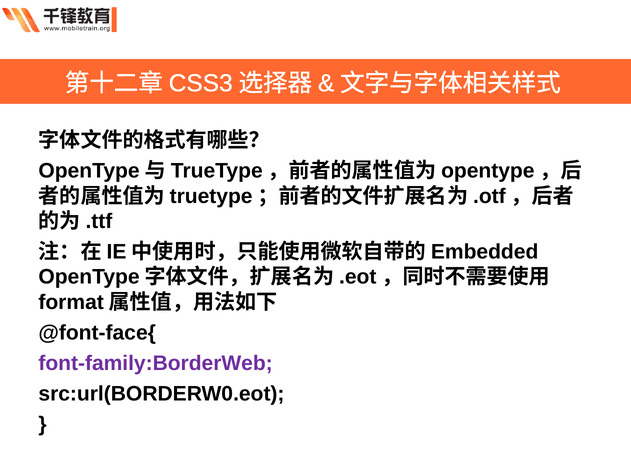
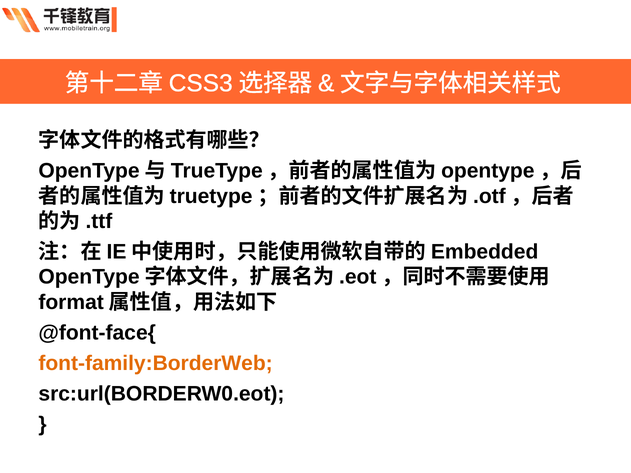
font-family:BorderWeb colour: purple -> orange (156, 363)
